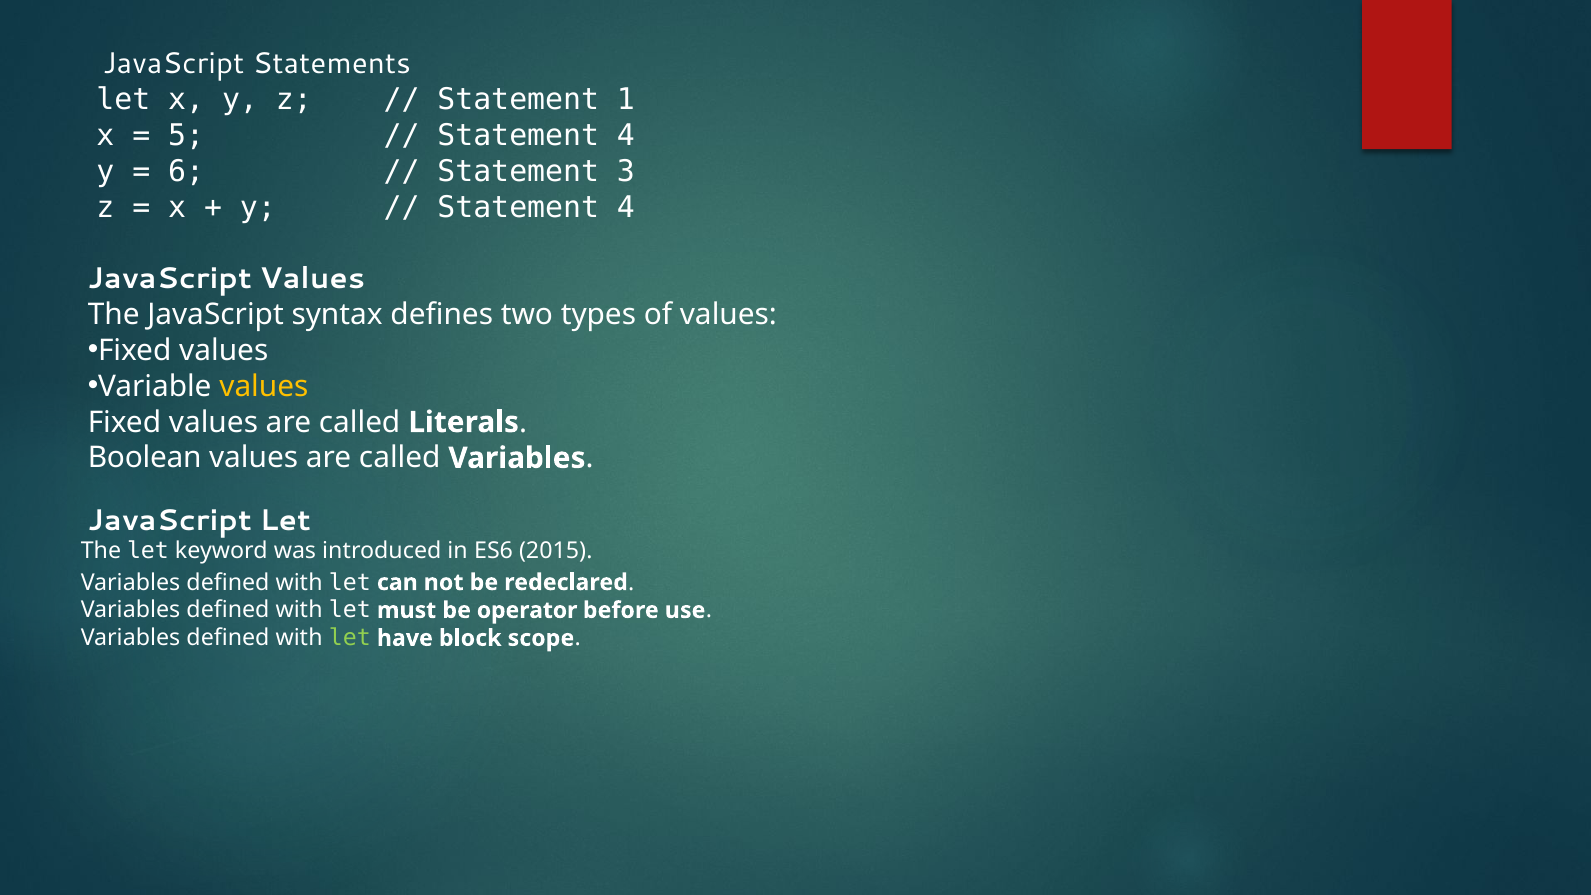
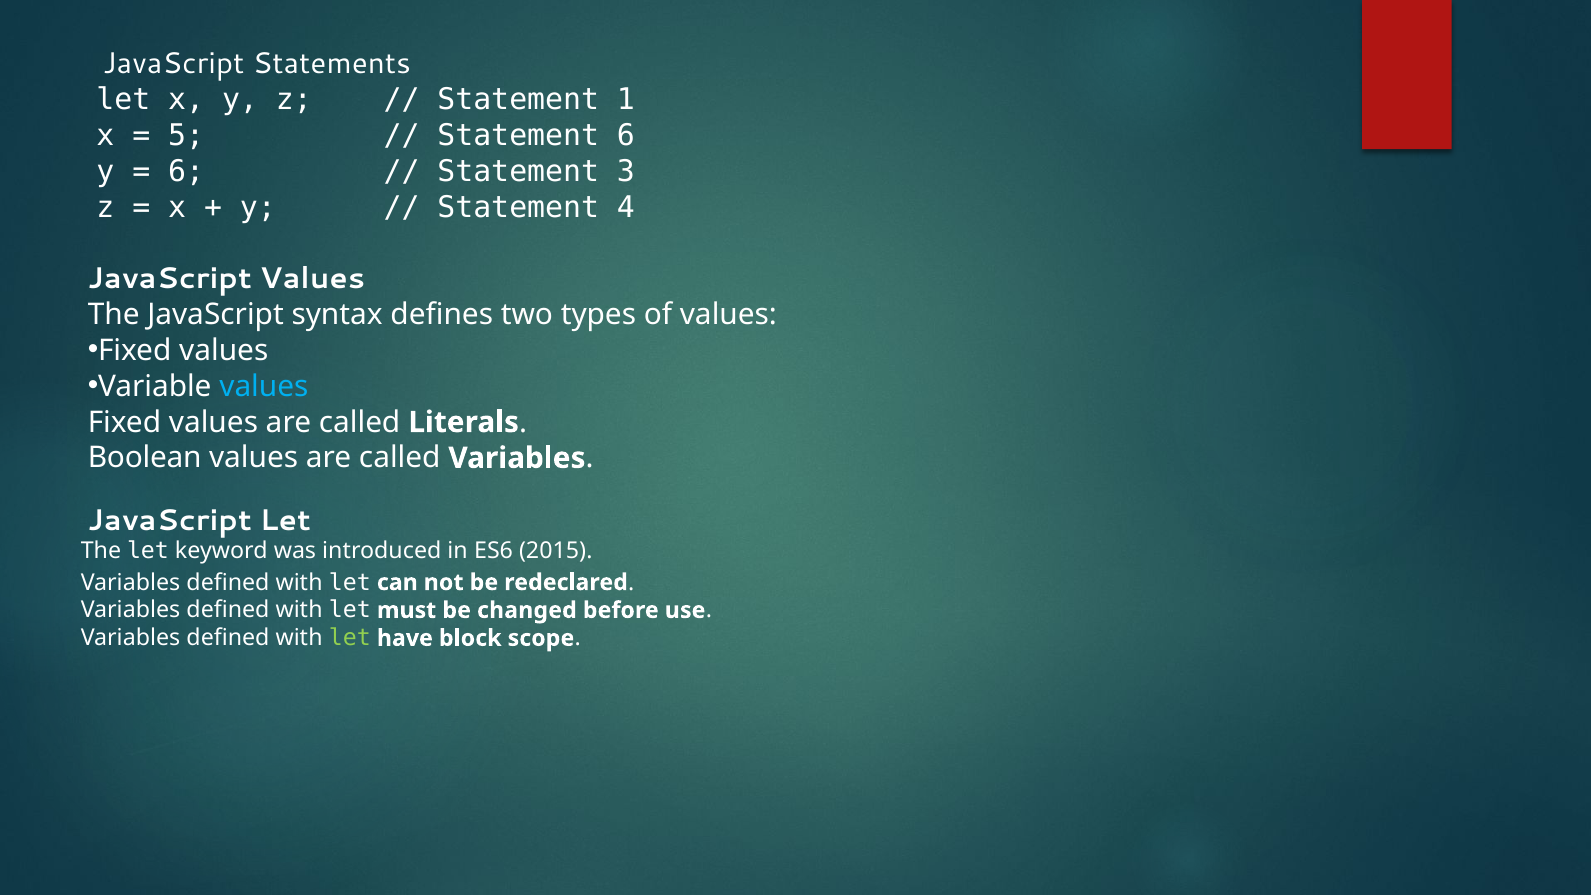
4: 4 -> 6 (626, 136)
values colour: yellow -> light blue (264, 386)
operator: operator -> changed (527, 610)
